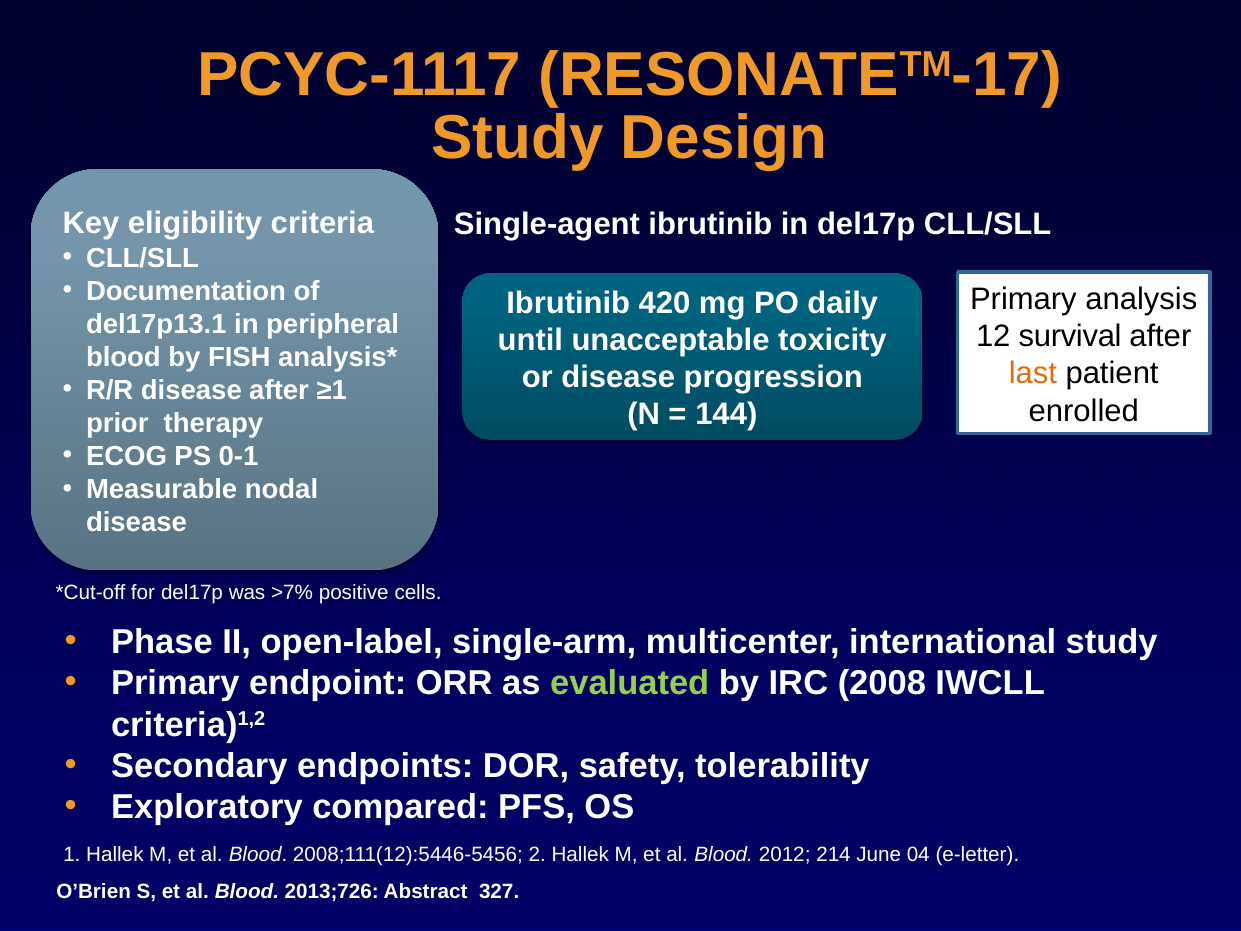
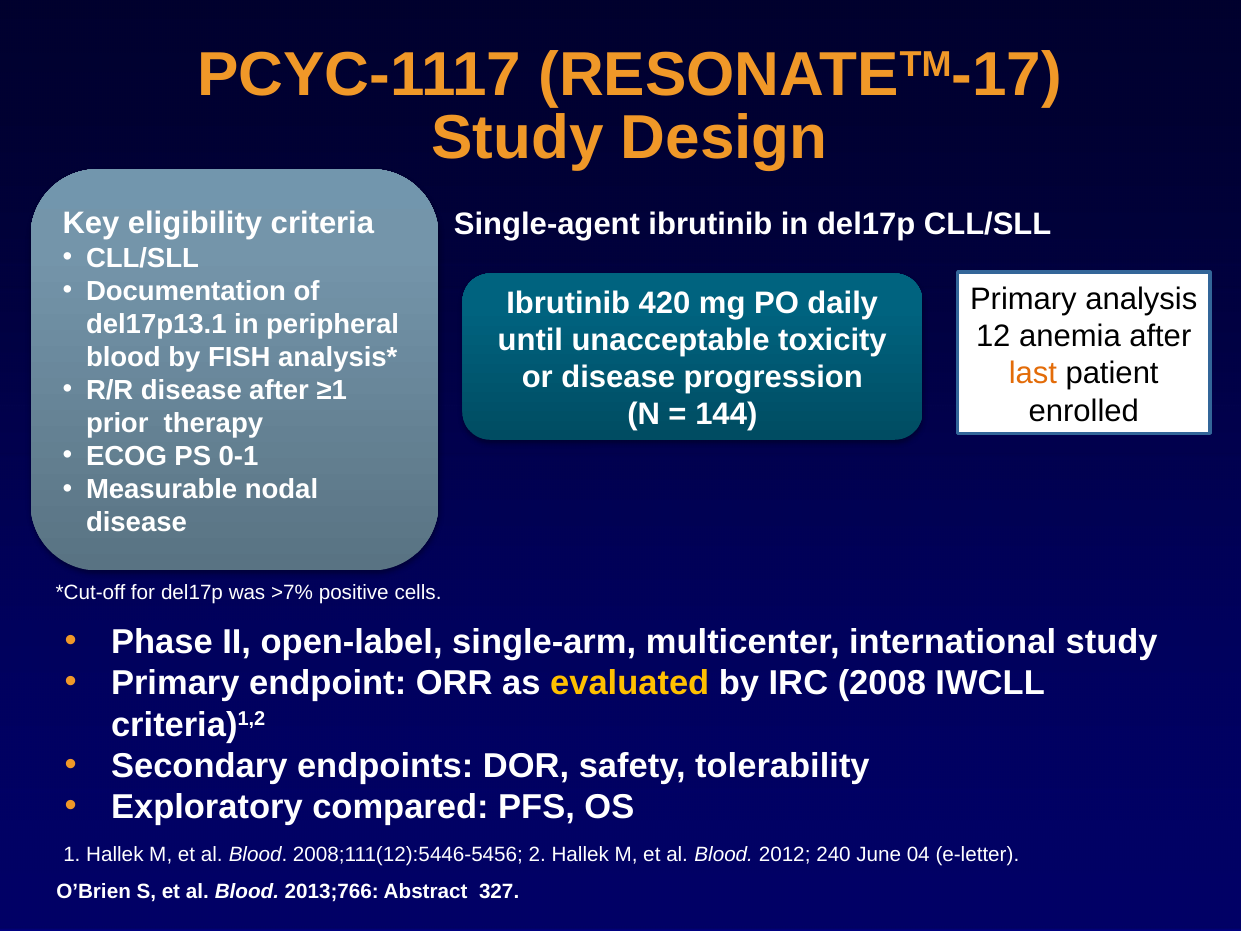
survival: survival -> anemia (1070, 336)
evaluated colour: light green -> yellow (630, 683)
214: 214 -> 240 (834, 854)
2013;726: 2013;726 -> 2013;766 (332, 892)
